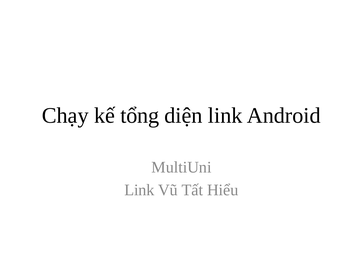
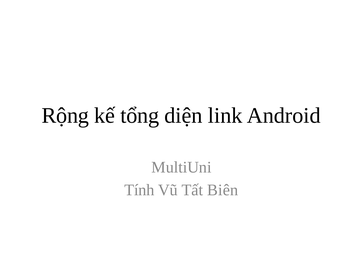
Chạy: Chạy -> Rộng (65, 115)
Link: Link -> Tính (139, 189)
Hiểu: Hiểu -> Biên (223, 189)
